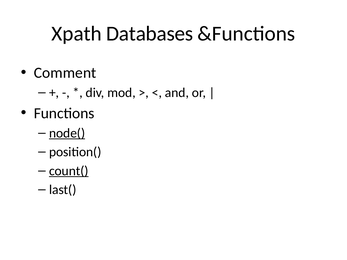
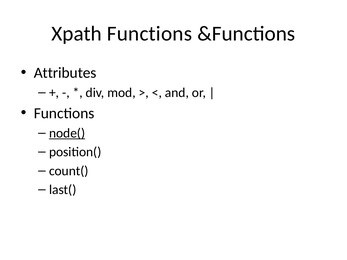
Xpath Databases: Databases -> Functions (149, 34)
Comment: Comment -> Attributes (65, 73)
count( underline: present -> none (69, 171)
